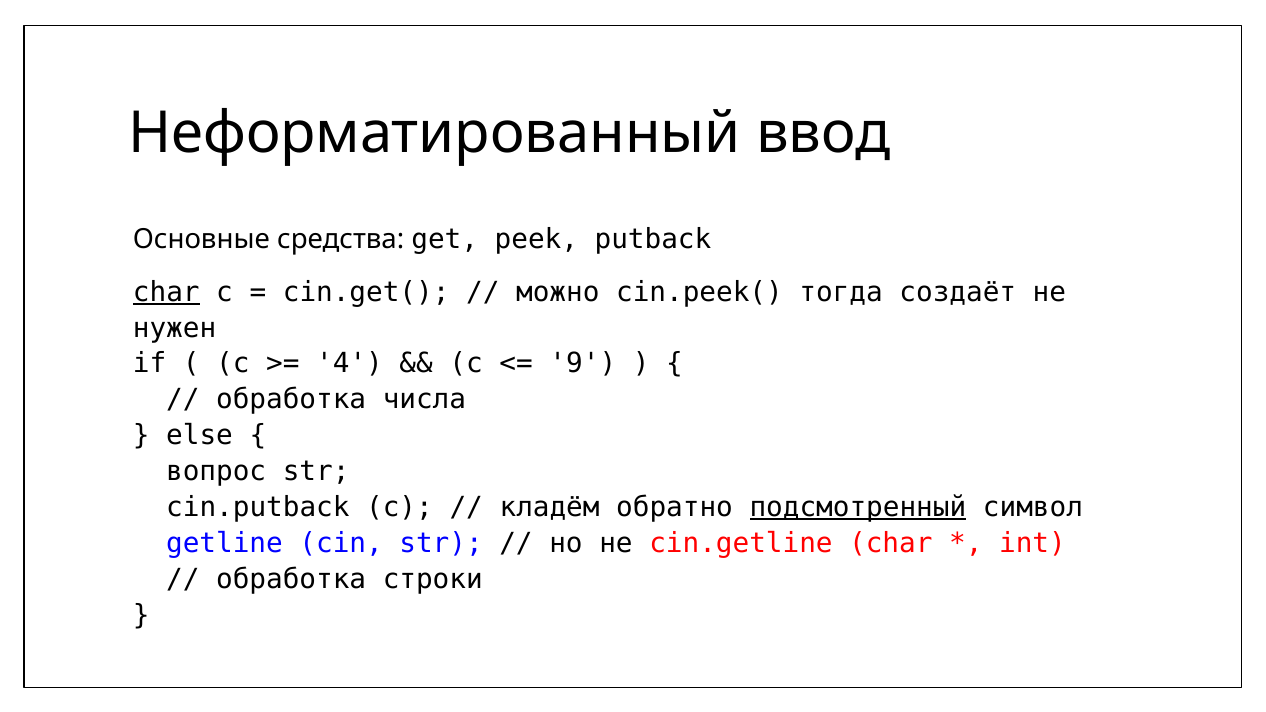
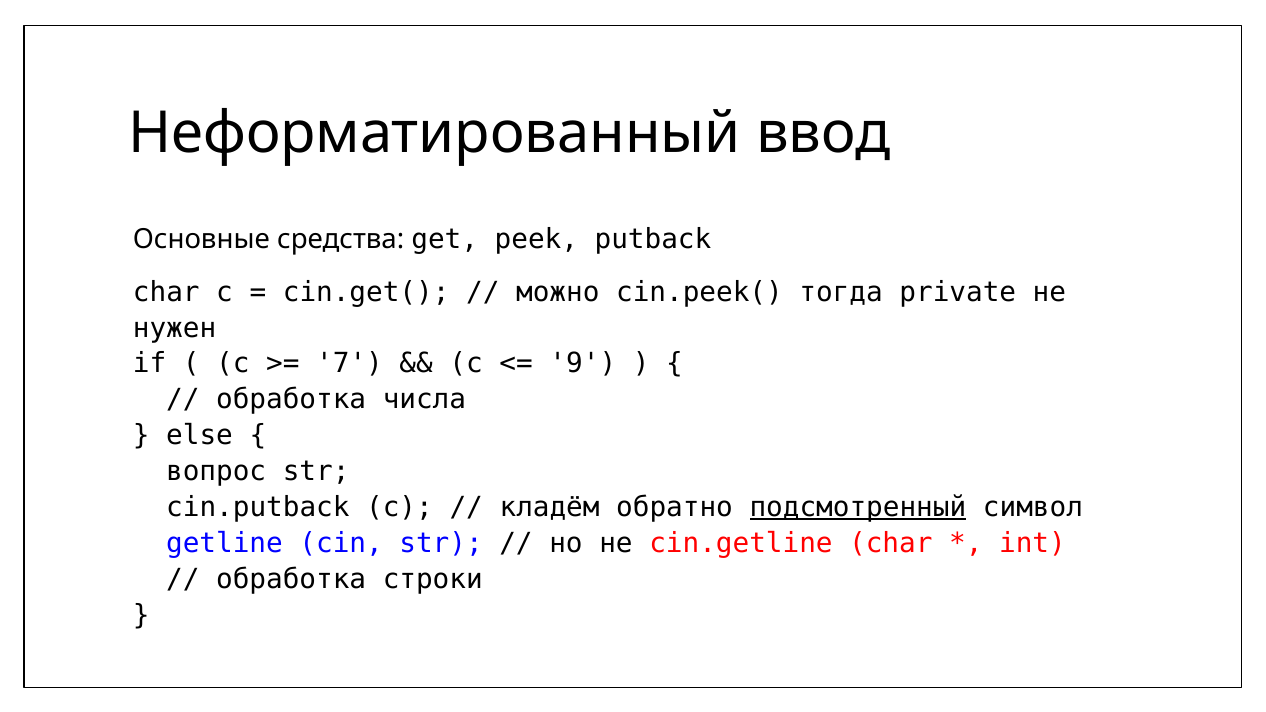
char underline: present -> none (166, 292)
создаёт: создаёт -> private (958, 292)
4: 4 -> 7 (350, 364)
